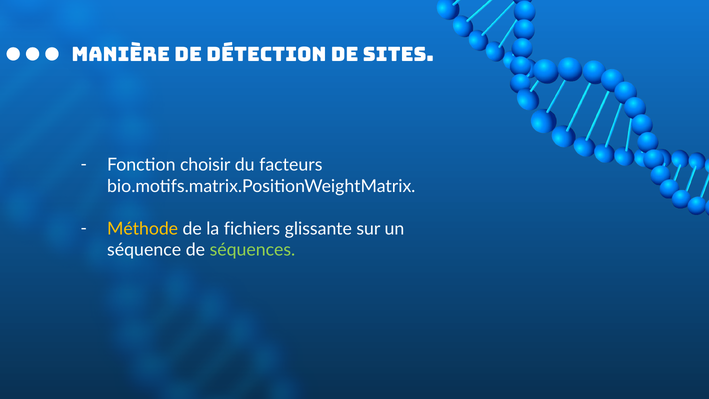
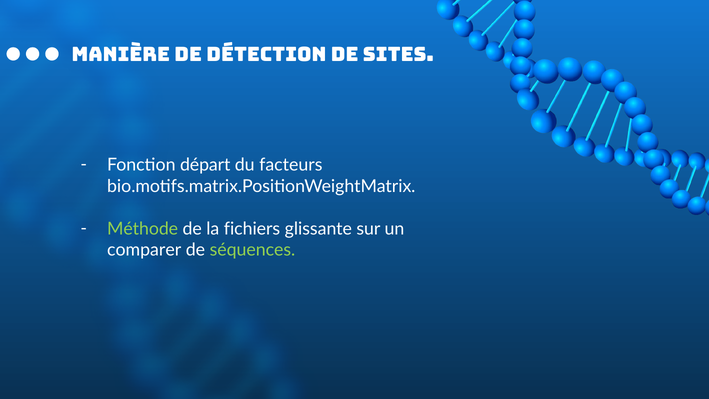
choisir: choisir -> départ (205, 165)
Méthode colour: yellow -> light green (143, 229)
séquence: séquence -> comparer (144, 250)
